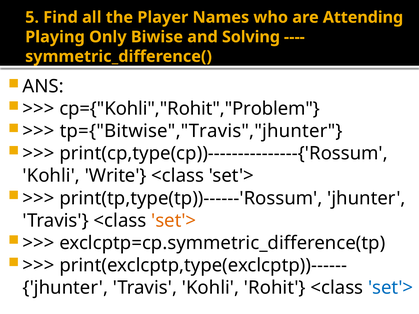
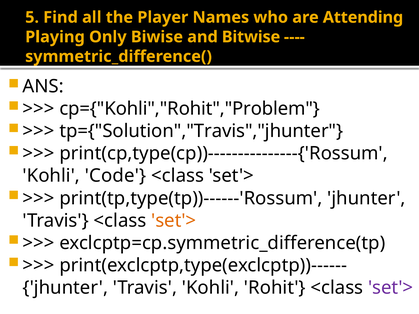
Solving: Solving -> Bitwise (251, 37)
tp={"Bitwise","Travis","jhunter: tp={"Bitwise","Travis","jhunter -> tp={"Solution","Travis","jhunter (201, 131)
Write: Write -> Code (116, 176)
set'> colour: blue -> purple (391, 288)
